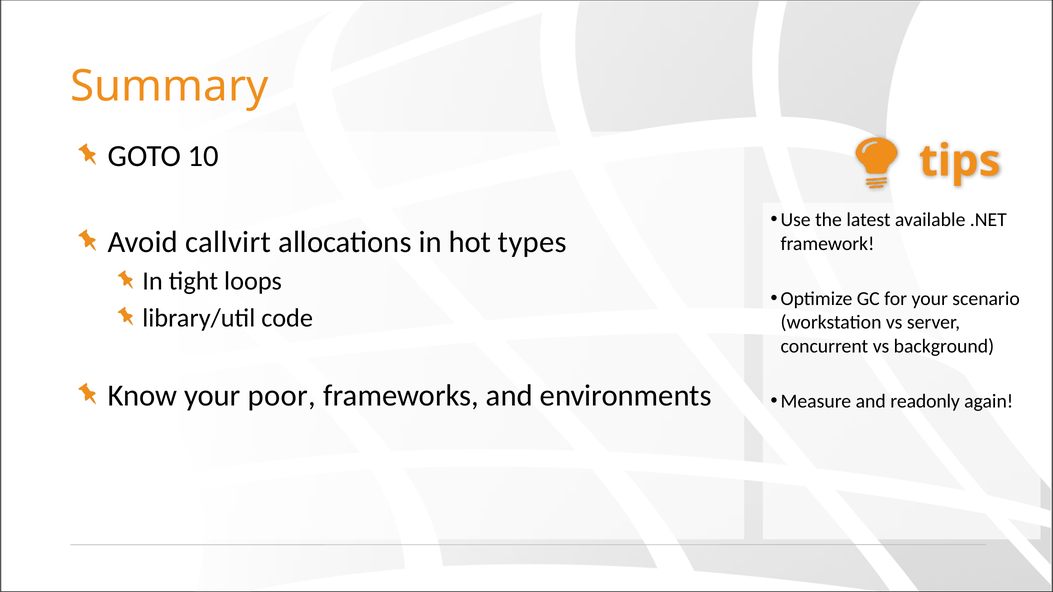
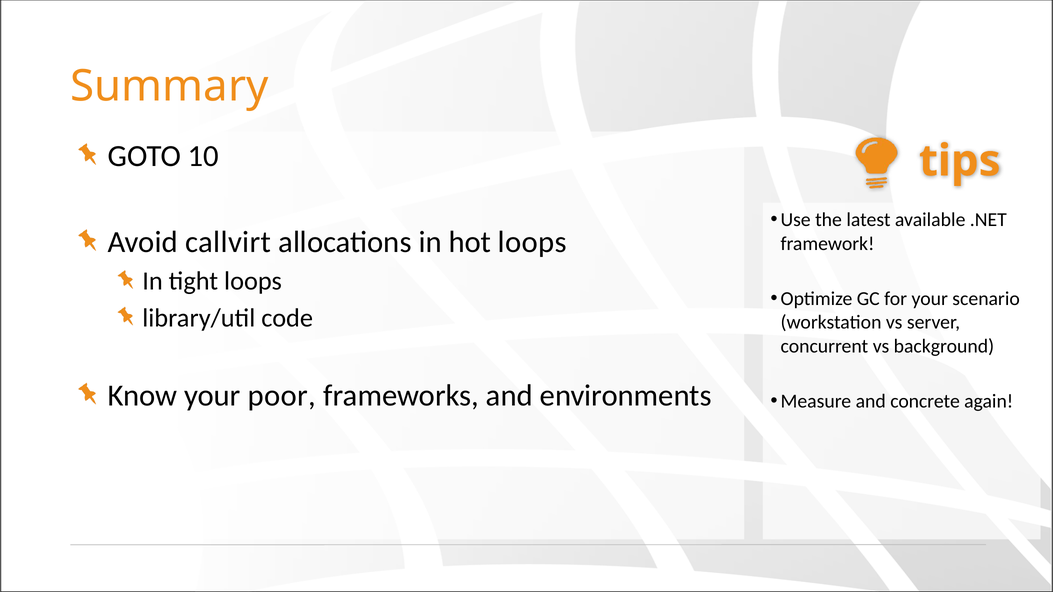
hot types: types -> loops (532, 242)
readonly: readonly -> concrete (925, 402)
